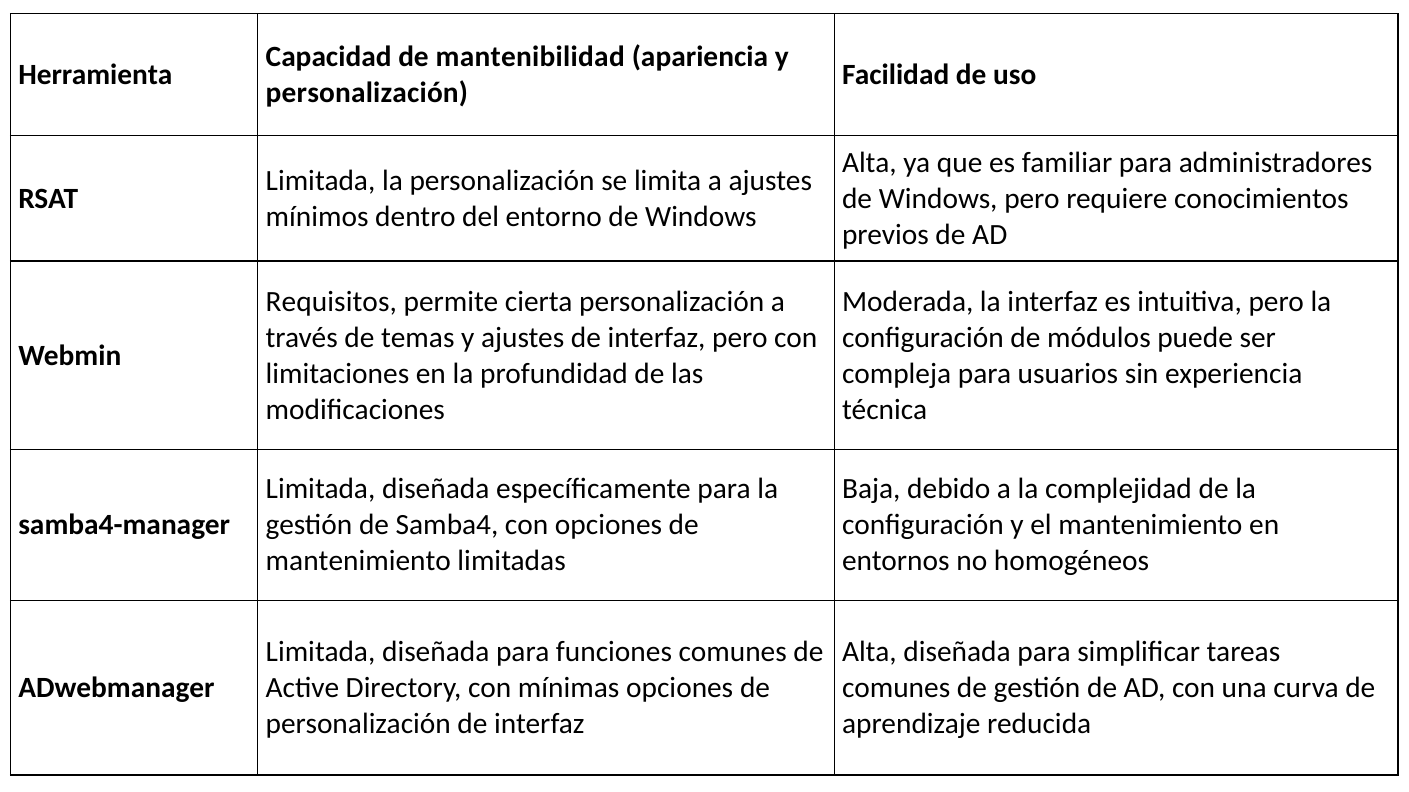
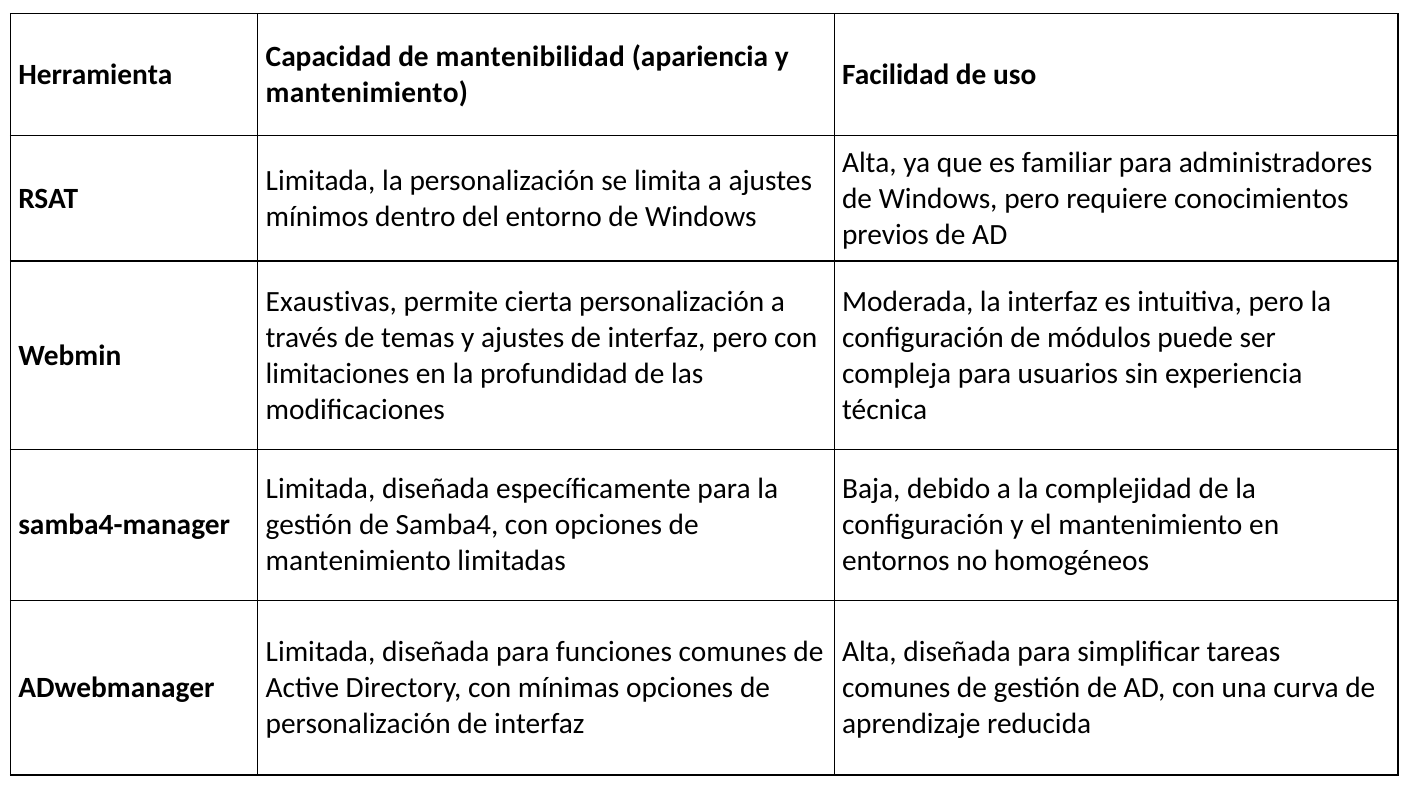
personalización: personalización -> mantenimiento (367, 93)
Requisitos: Requisitos -> Exaustivas (331, 302)
